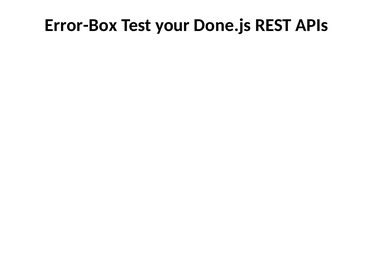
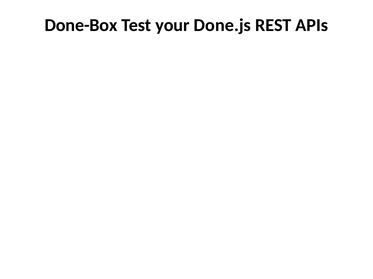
Error-Box: Error-Box -> Done-Box (81, 25)
